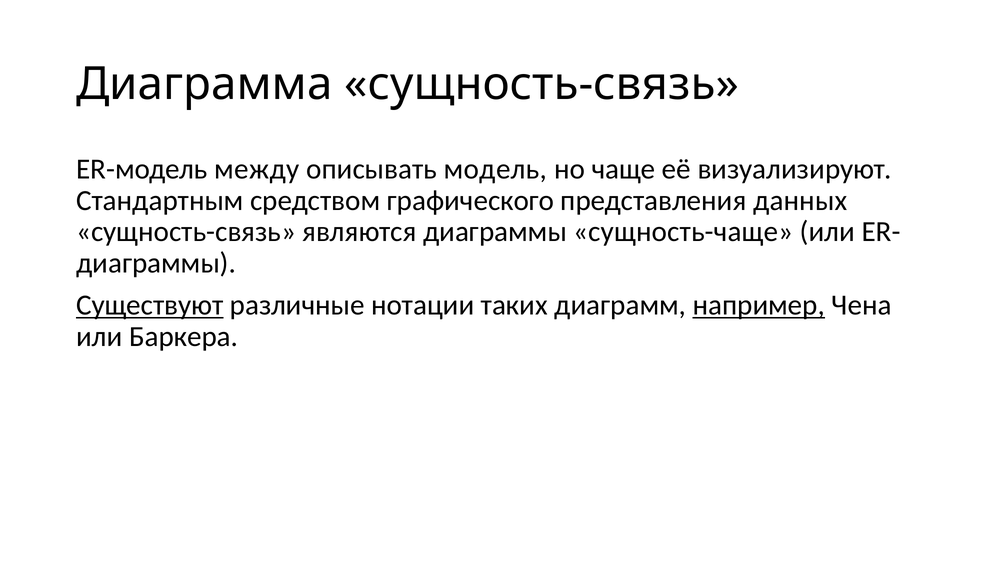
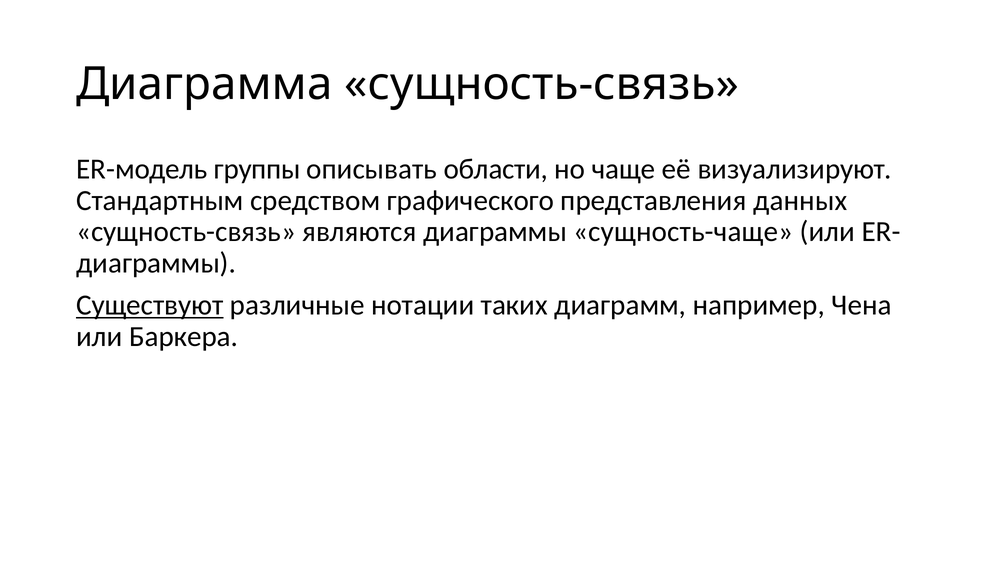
между: между -> группы (257, 169)
модель: модель -> области (496, 169)
например underline: present -> none (759, 305)
